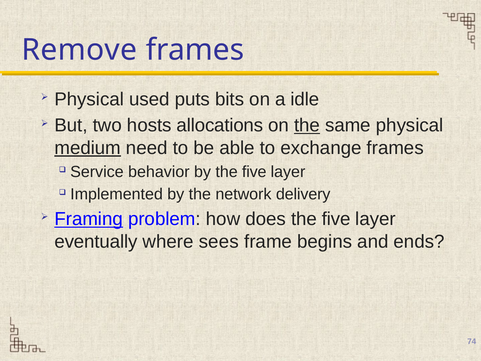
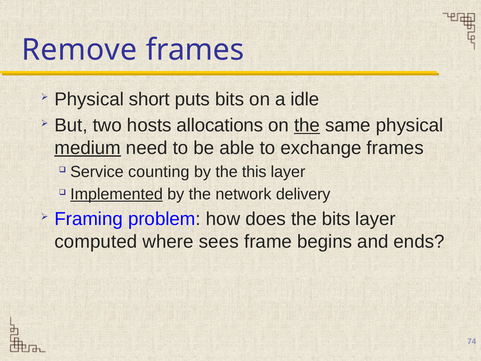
used: used -> short (149, 99)
behavior: behavior -> counting (159, 172)
by the five: five -> this (254, 172)
Implemented underline: none -> present (117, 194)
Framing underline: present -> none (89, 219)
does the five: five -> bits (336, 219)
eventually: eventually -> computed (96, 241)
